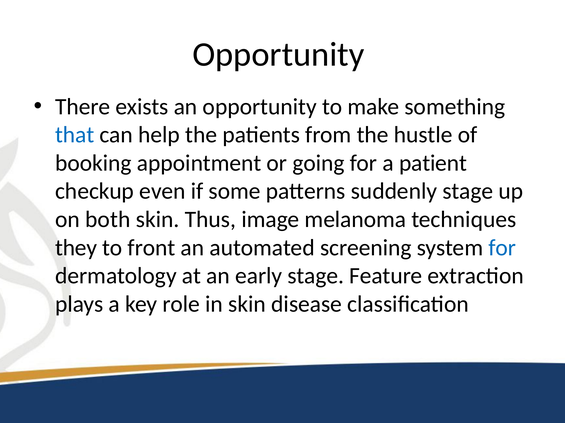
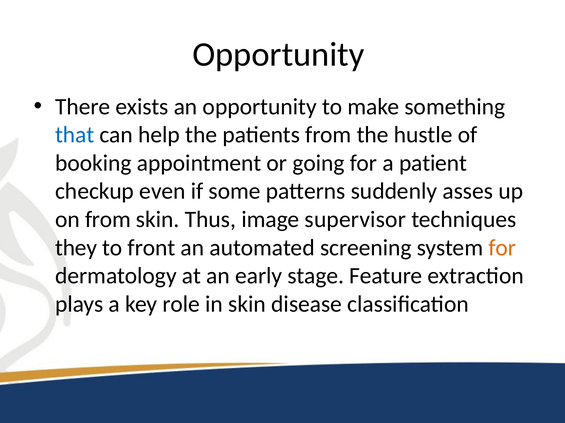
suddenly stage: stage -> asses (468, 192)
on both: both -> from (108, 220)
melanoma: melanoma -> supervisor (355, 220)
for colour: blue -> orange (502, 248)
